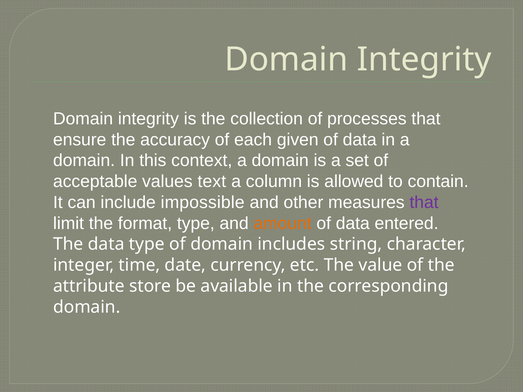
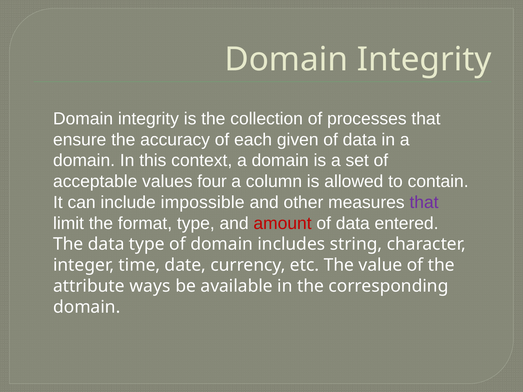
text: text -> four (212, 182)
amount colour: orange -> red (283, 223)
store: store -> ways (150, 286)
